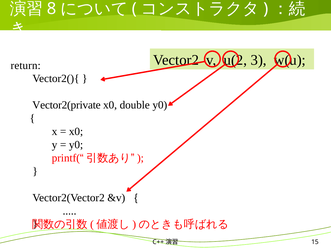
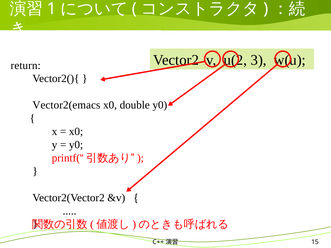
8: 8 -> 1 (52, 9)
Vector2(private: Vector2(private -> Vector2(emacs (66, 105)
